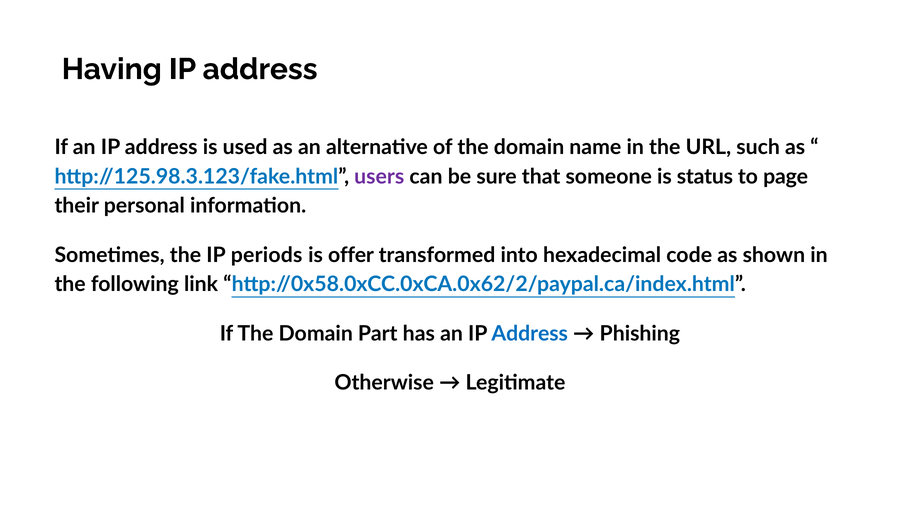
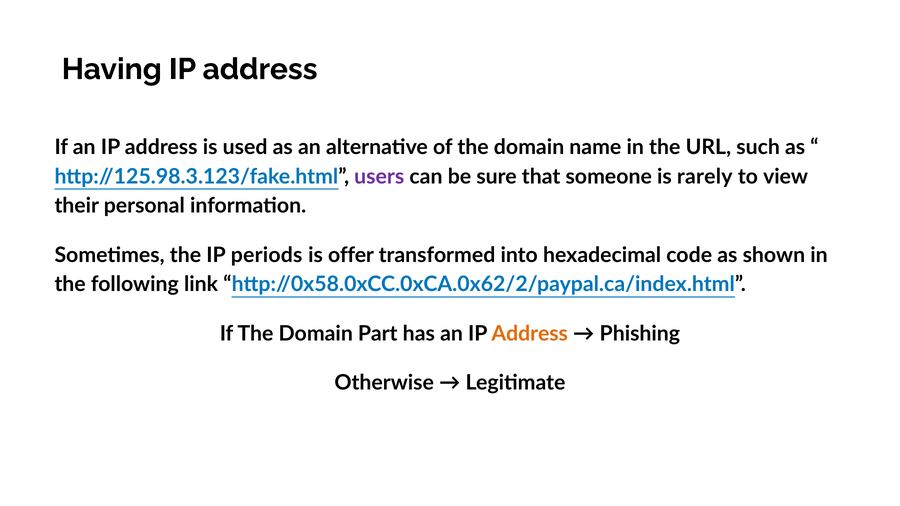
status: status -> rarely (705, 177)
page: page -> view (786, 177)
Address colour: blue -> orange (530, 334)
